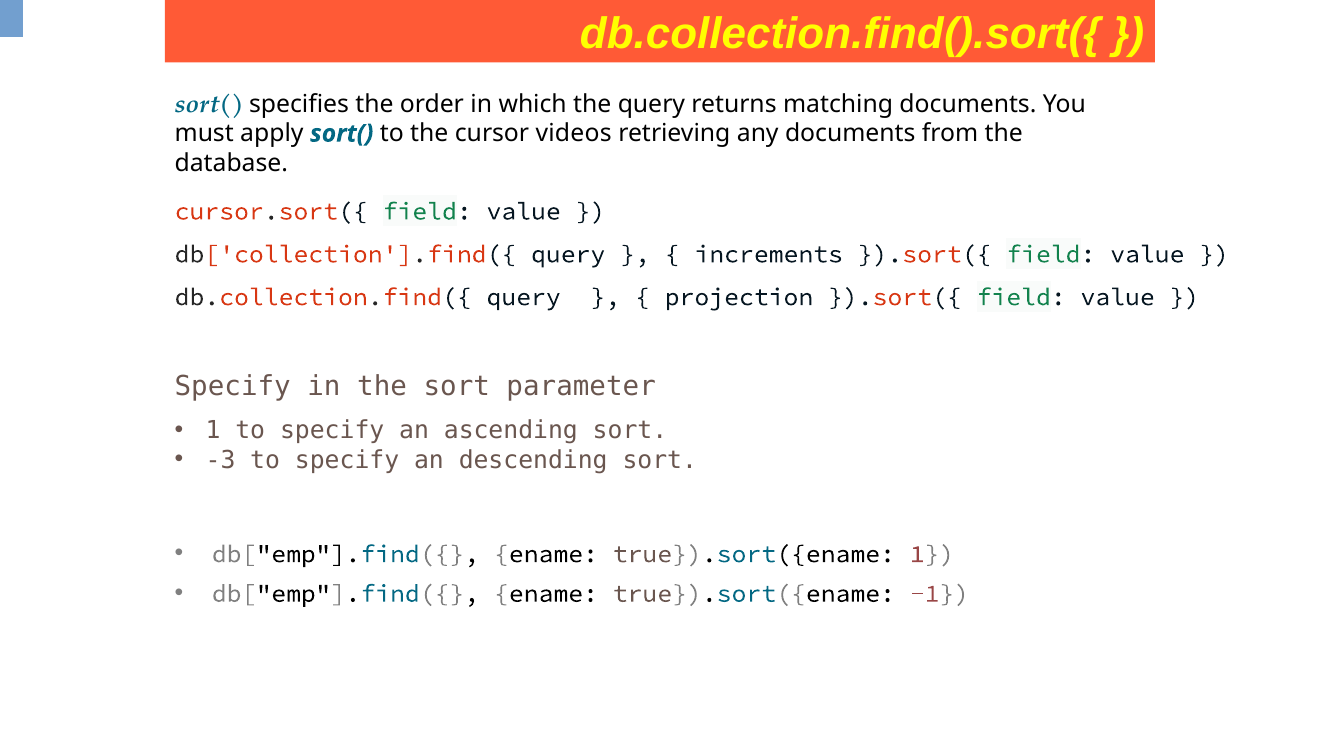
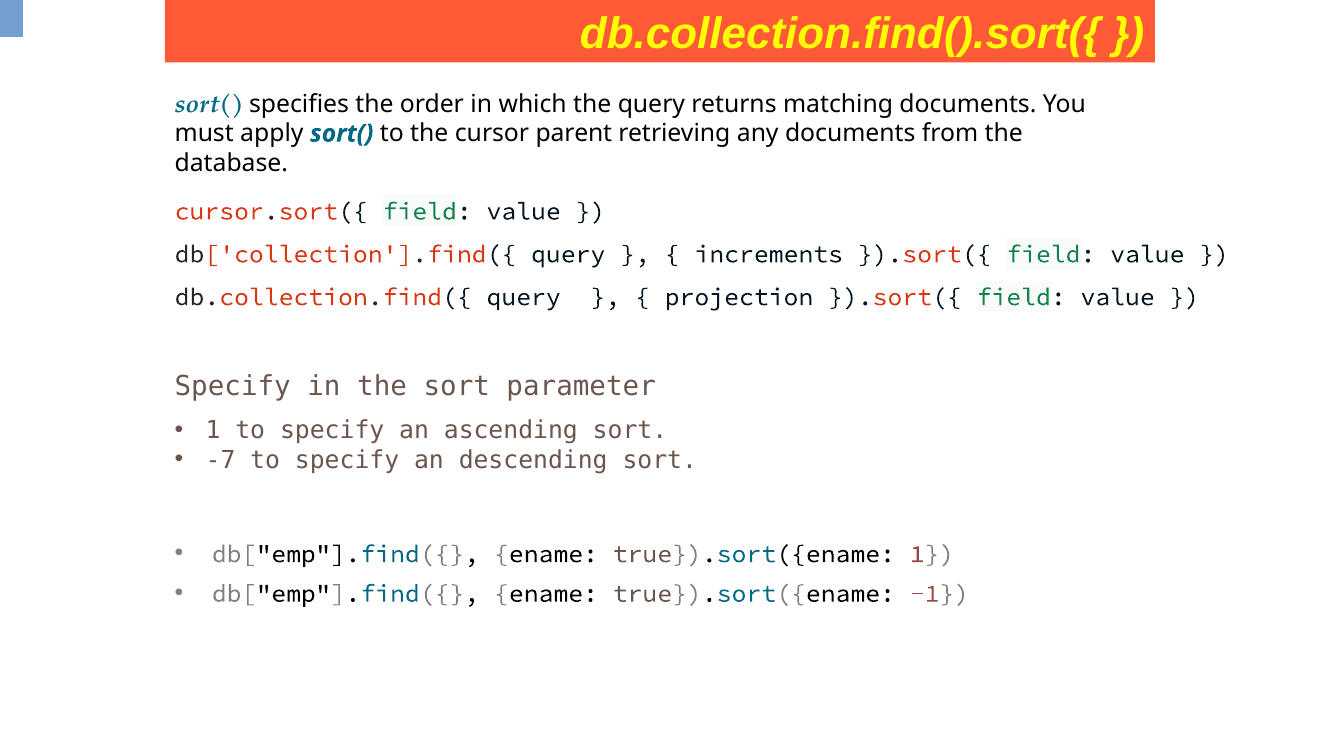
videos: videos -> parent (574, 134)
-3: -3 -> -7 (221, 460)
